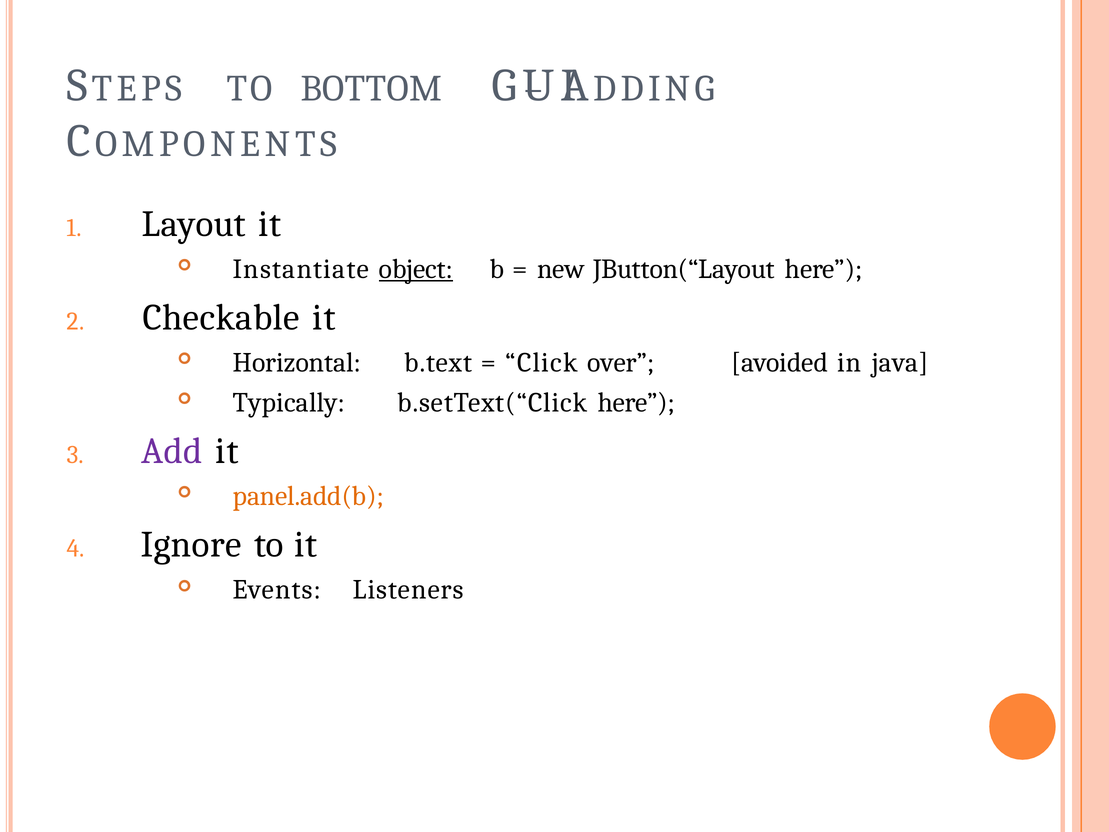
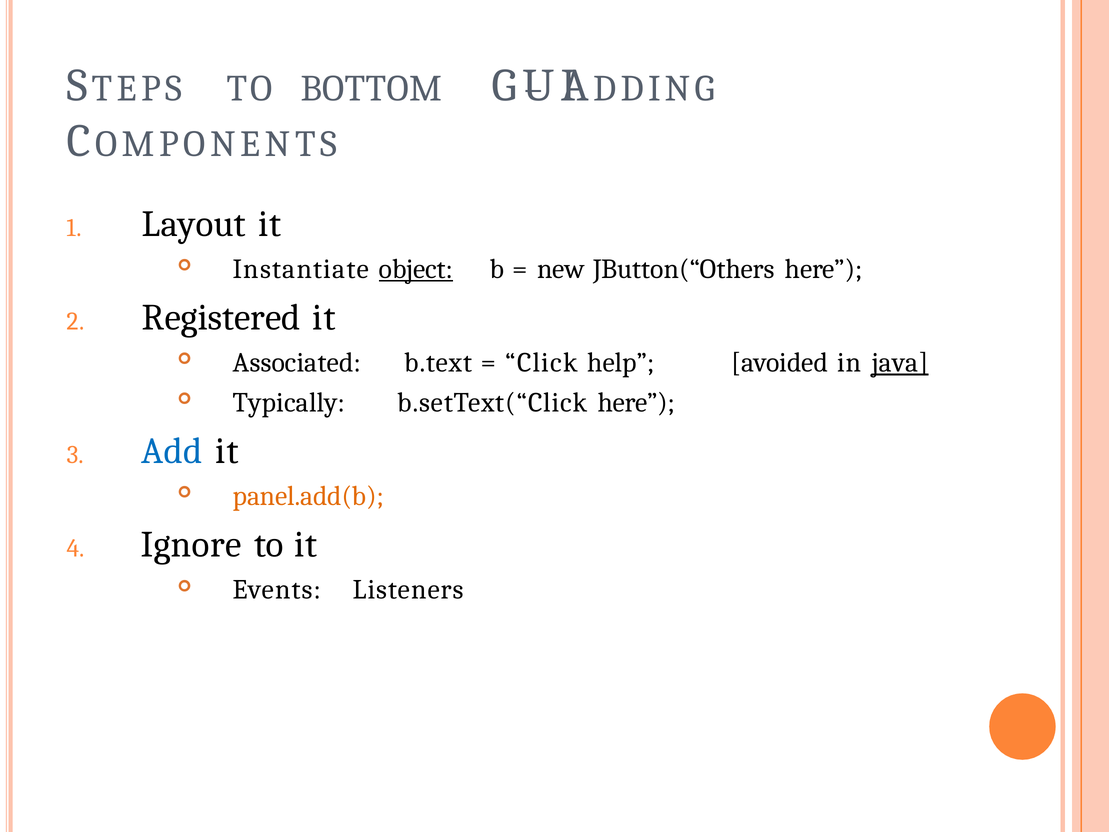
JButton(“Layout: JButton(“Layout -> JButton(“Others (684, 269)
Checkable: Checkable -> Registered (221, 317)
over: over -> help (621, 362)
java underline: none -> present (900, 362)
Horizontal: Horizontal -> Associated (297, 362)
Add colour: purple -> blue (172, 451)
